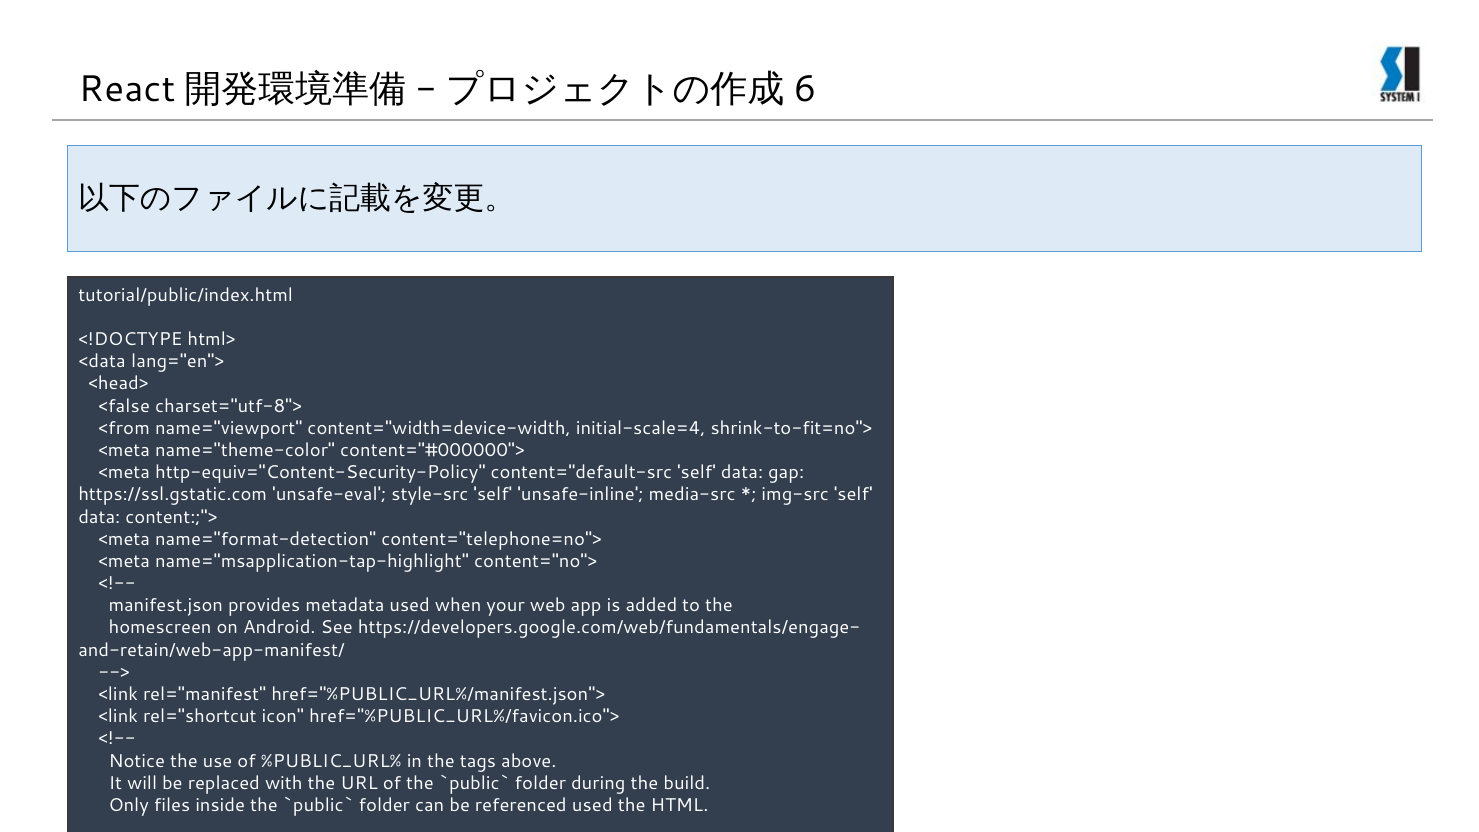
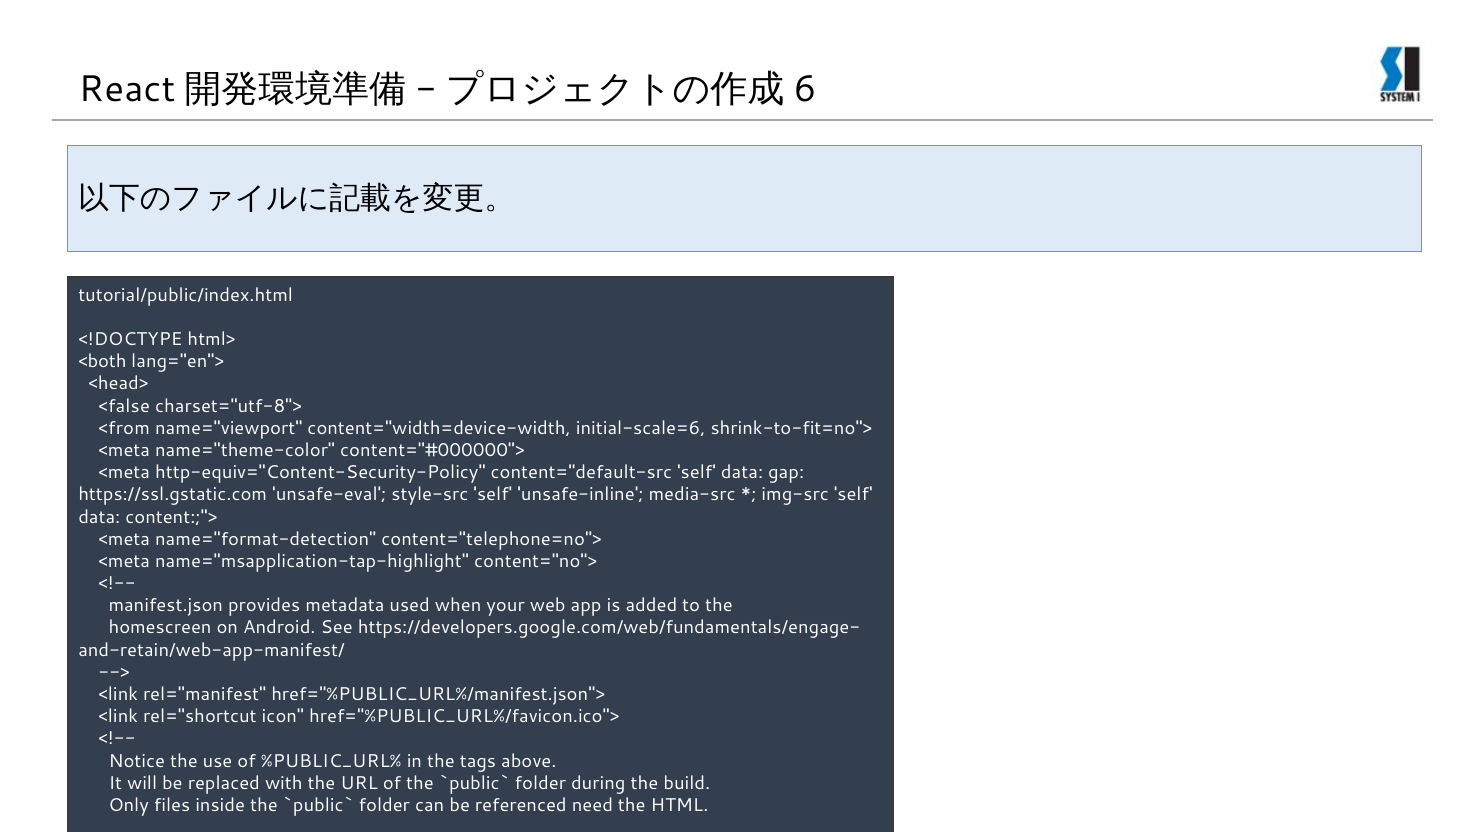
<data: <data -> <both (102, 362)
initial-scale=4: initial-scale=4 -> initial-scale=6 (641, 428)
referenced used: used -> need (592, 805)
